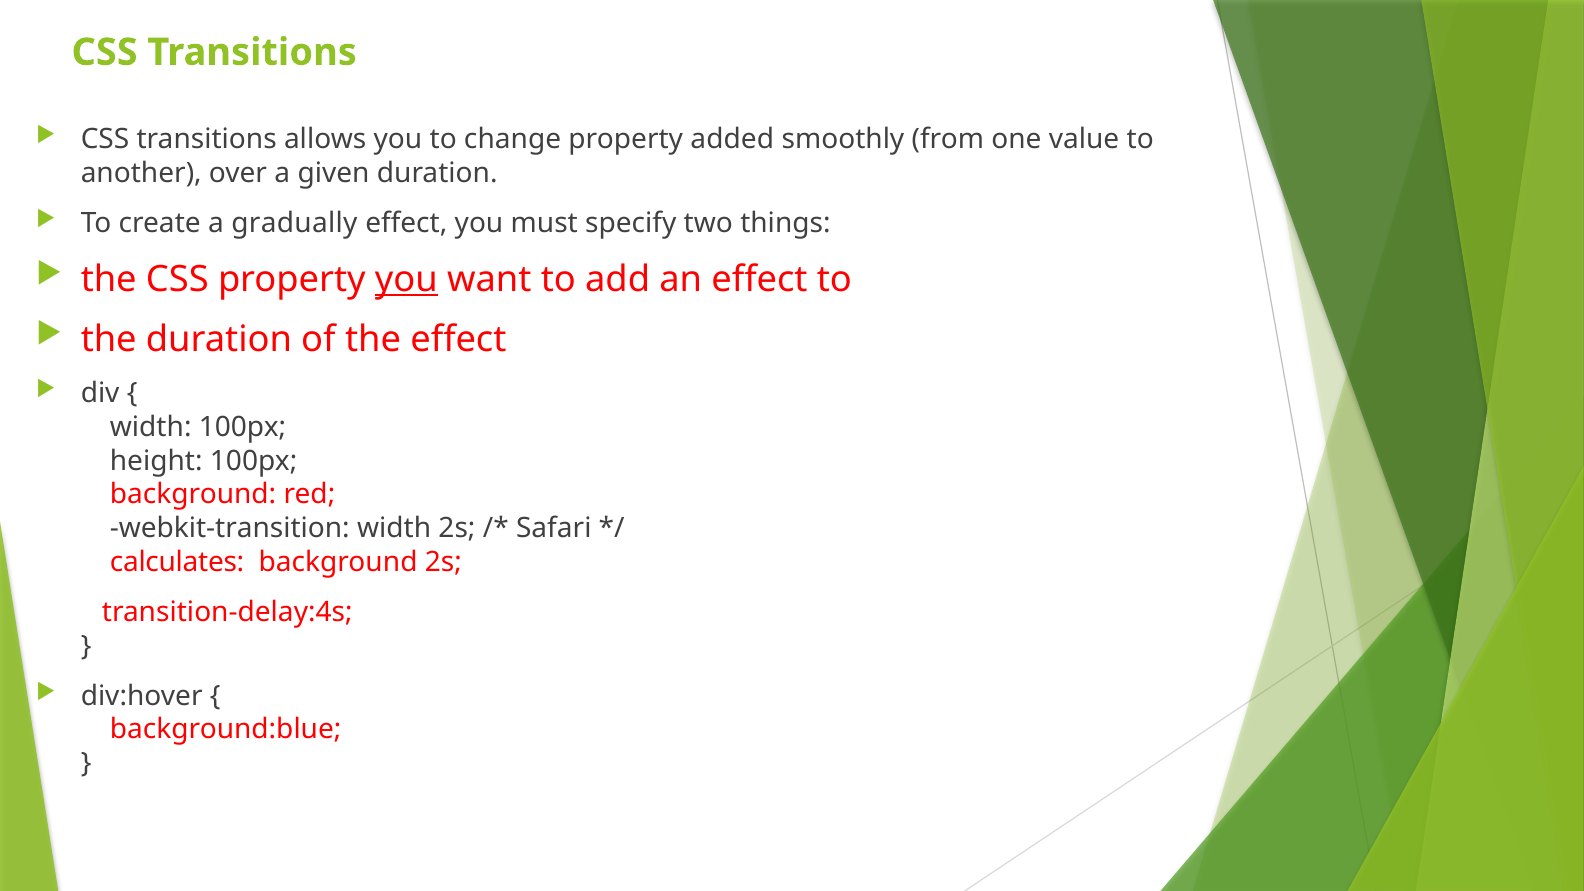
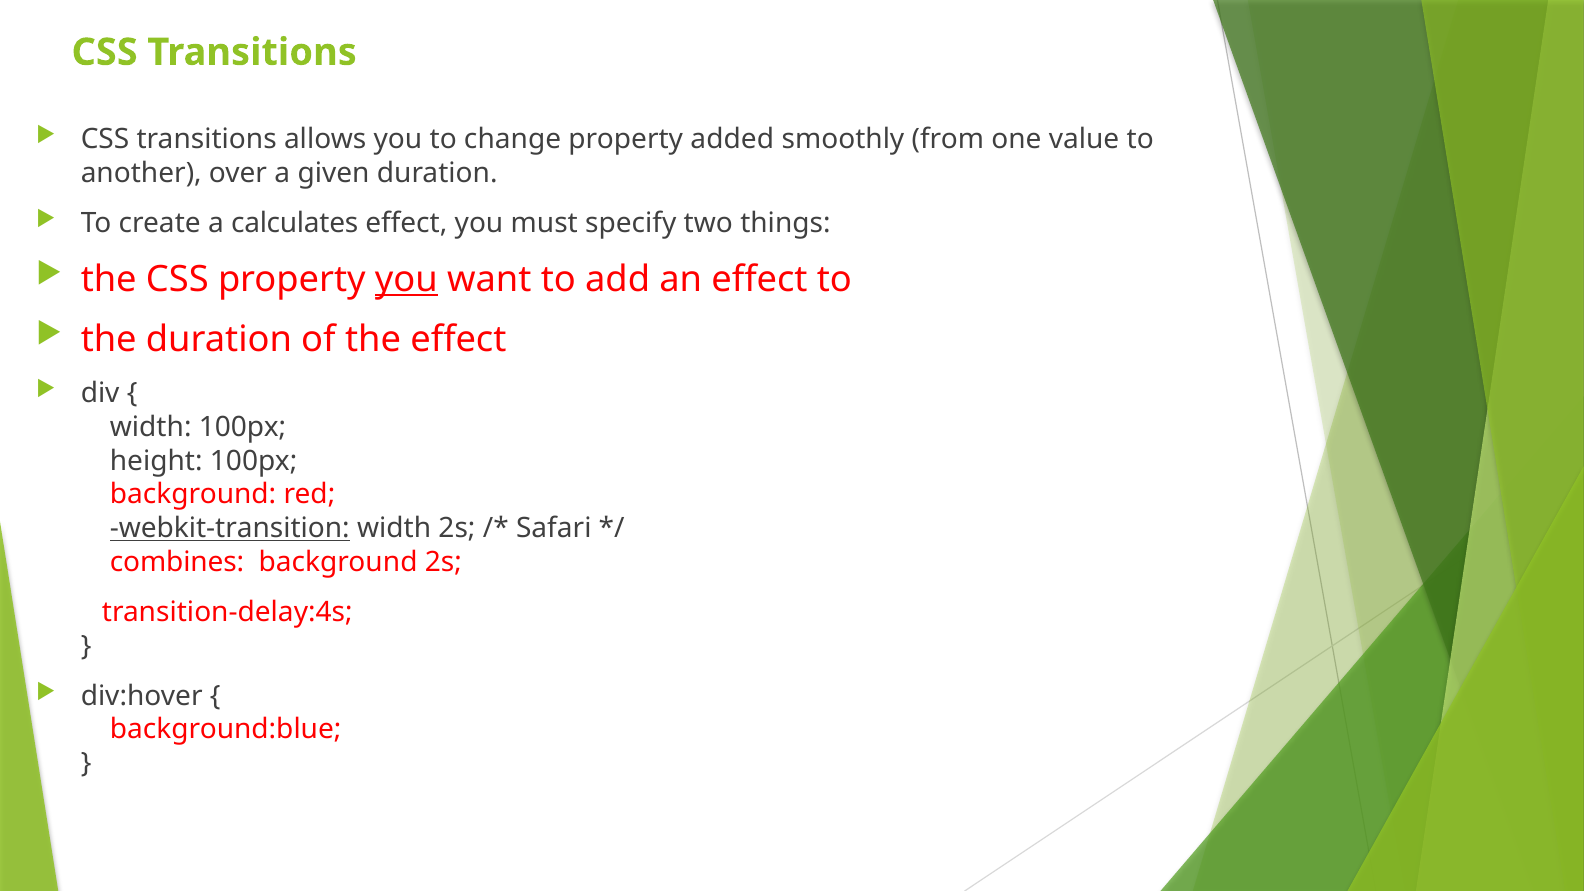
gradually: gradually -> calculates (295, 223)
webkit-transition underline: none -> present (230, 528)
calculates: calculates -> combines (177, 562)
